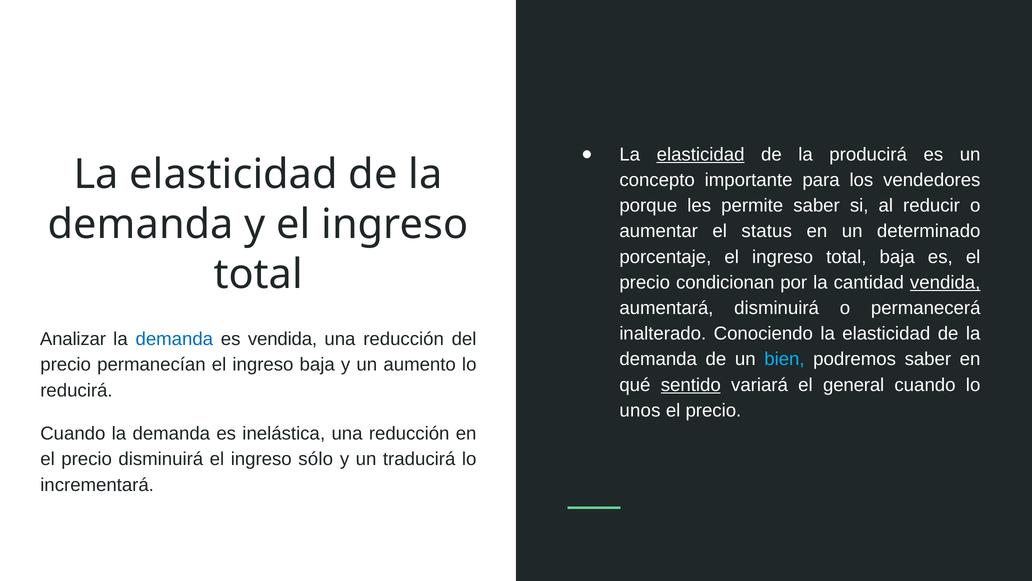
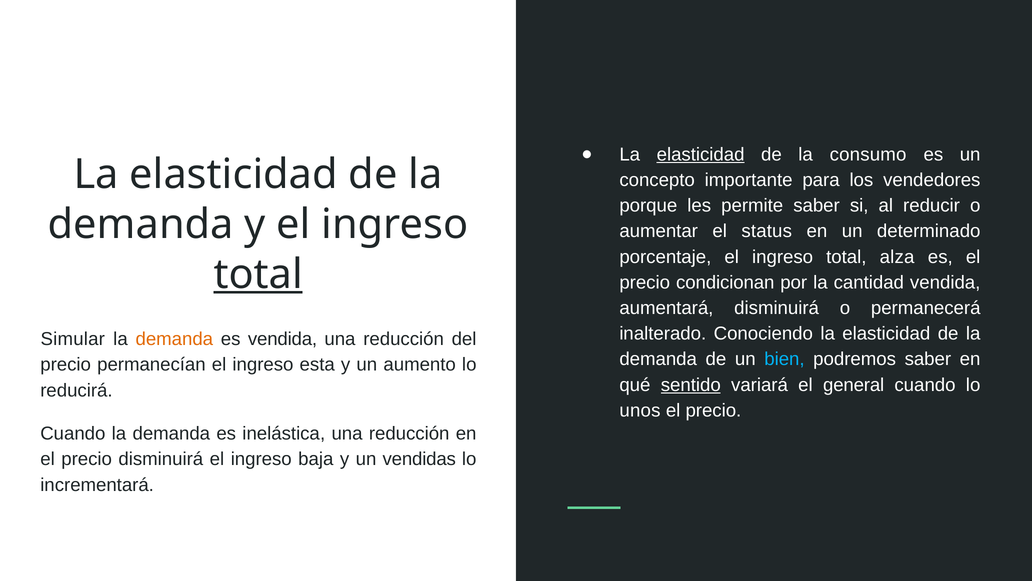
producirá: producirá -> consumo (868, 154)
total baja: baja -> alza (897, 257)
total underline: none -> present (258, 274)
vendida underline: present -> none (945, 282)
Analizar: Analizar -> Simular (73, 339)
demanda colour: blue -> orange (174, 339)
ingreso baja: baja -> esta (317, 364)
sólo: sólo -> baja (316, 459)
traducirá: traducirá -> vendidas (419, 459)
